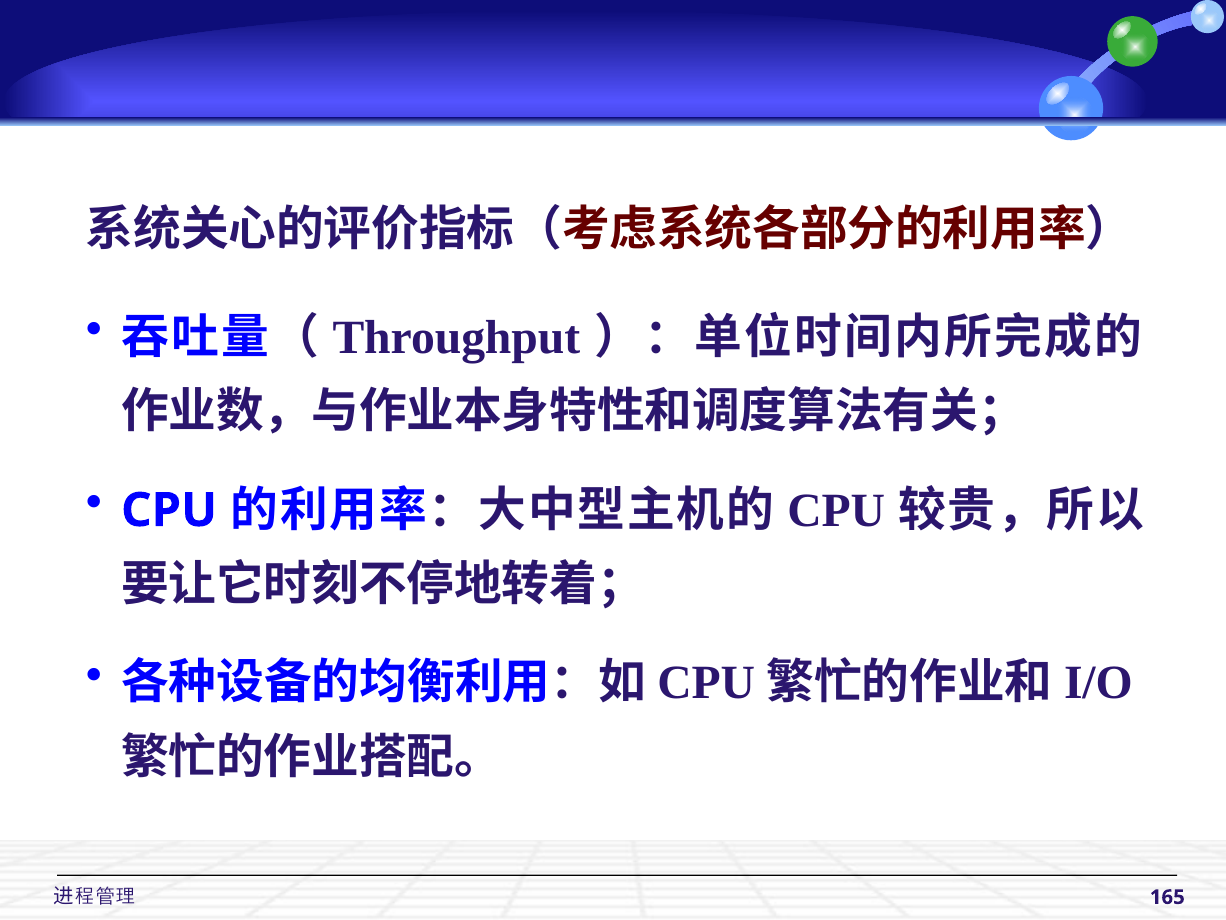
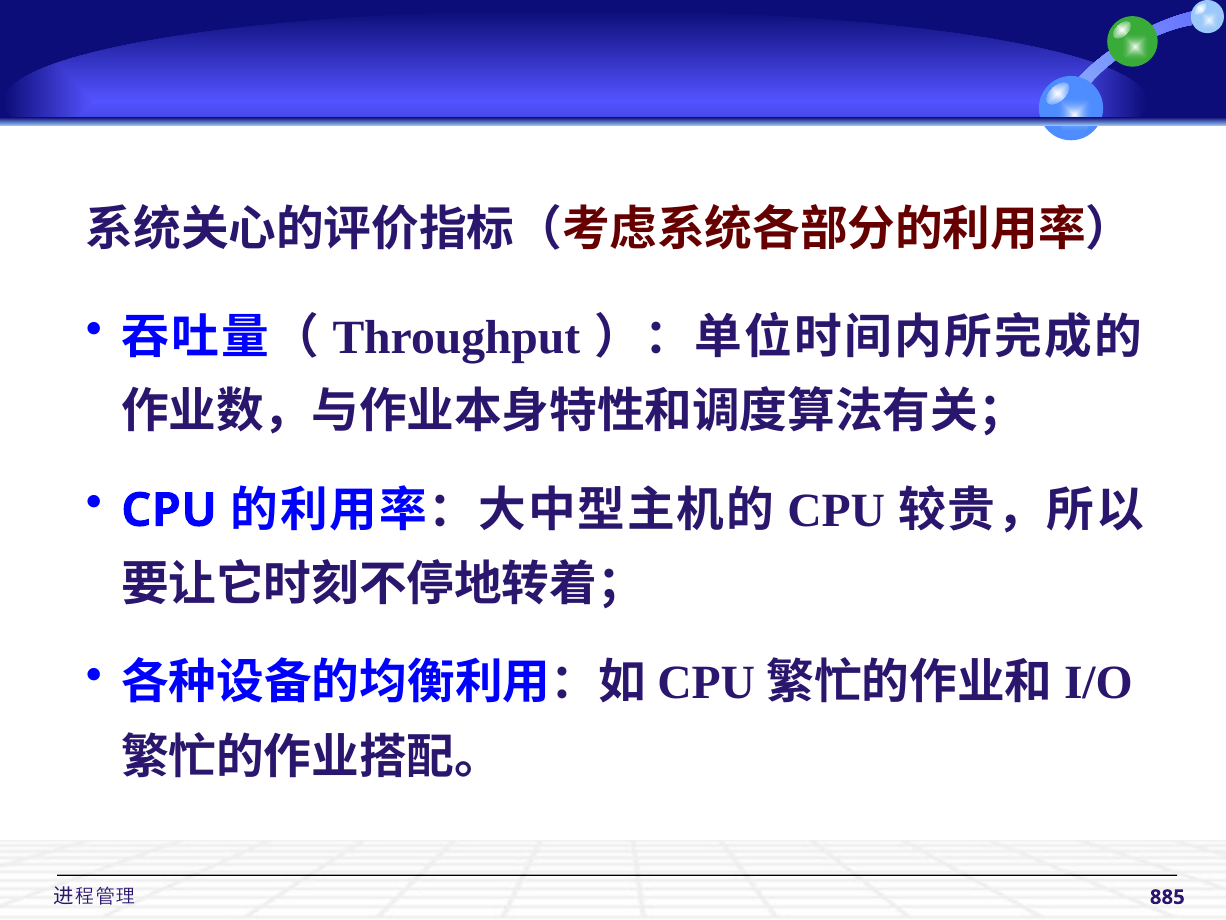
165: 165 -> 885 (1167, 897)
